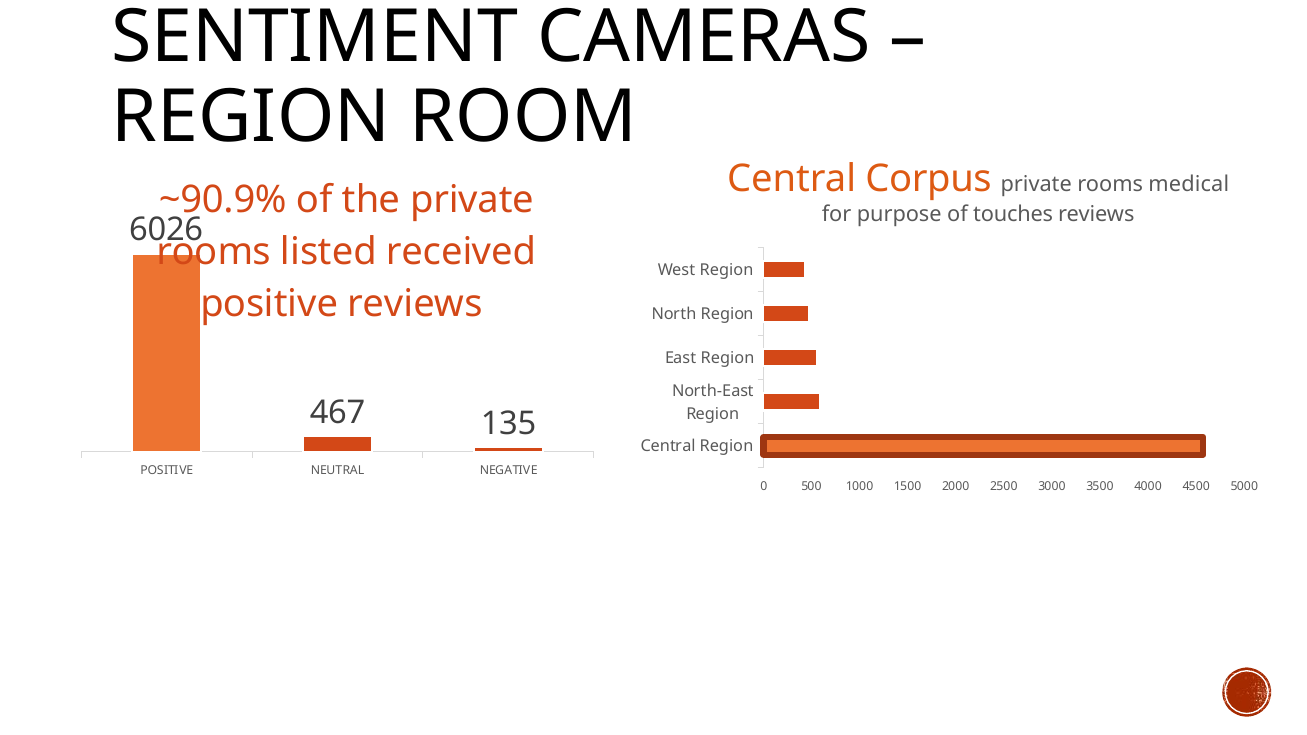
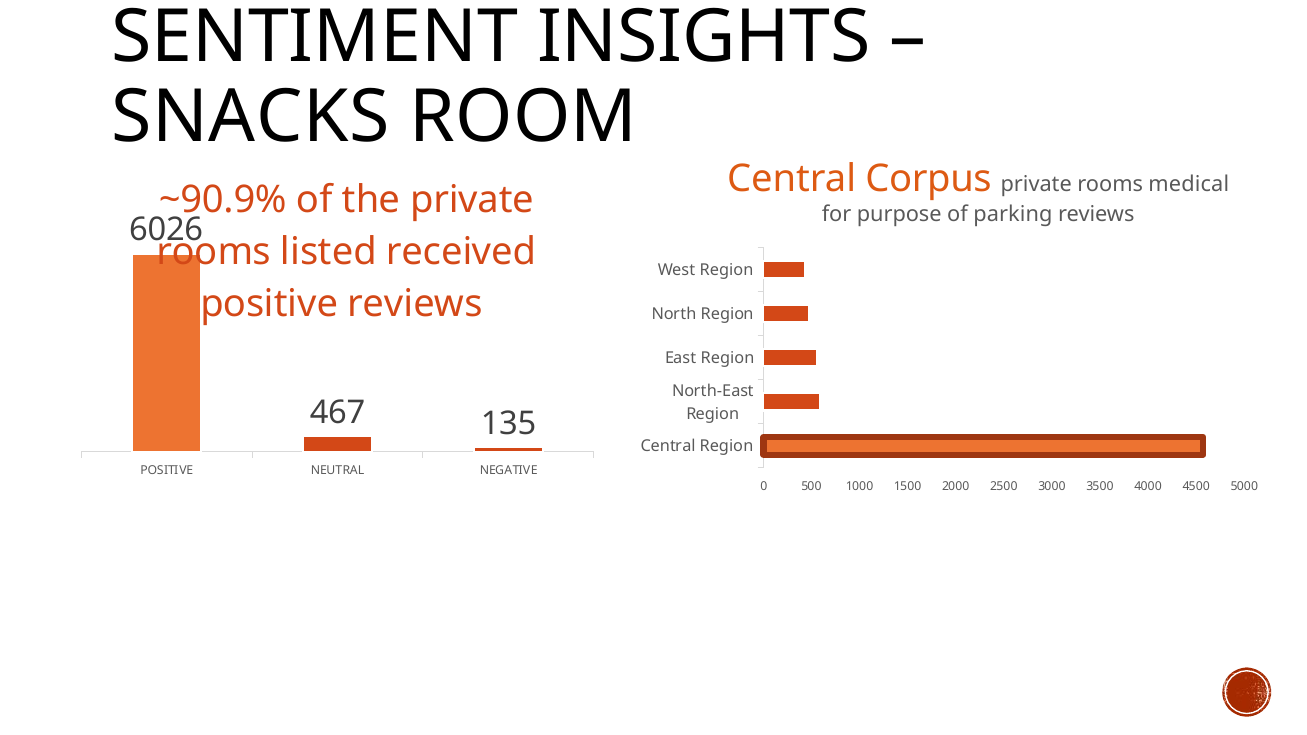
CAMERAS: CAMERAS -> INSIGHTS (704, 38)
REGION: REGION -> SNACKS (251, 117)
touches: touches -> parking (1013, 214)
